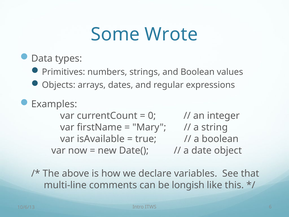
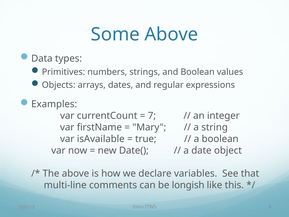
Some Wrote: Wrote -> Above (171, 34)
0: 0 -> 7 (152, 116)
